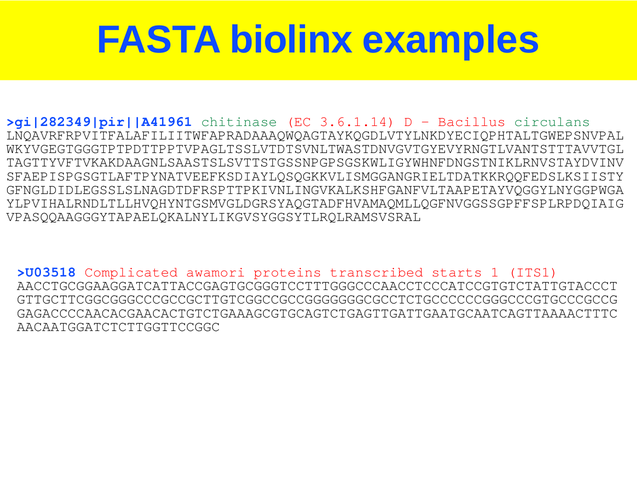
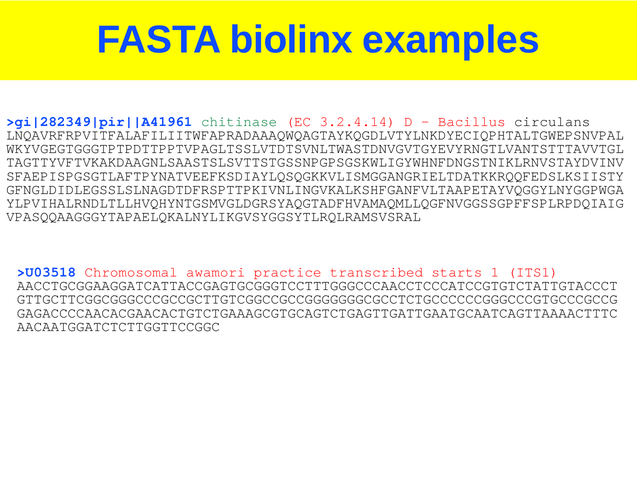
3.6.1.14: 3.6.1.14 -> 3.2.4.14 (358, 121)
circulans colour: green -> black (552, 121)
Complicated: Complicated -> Chromosomal (131, 272)
proteins: proteins -> practice (288, 272)
